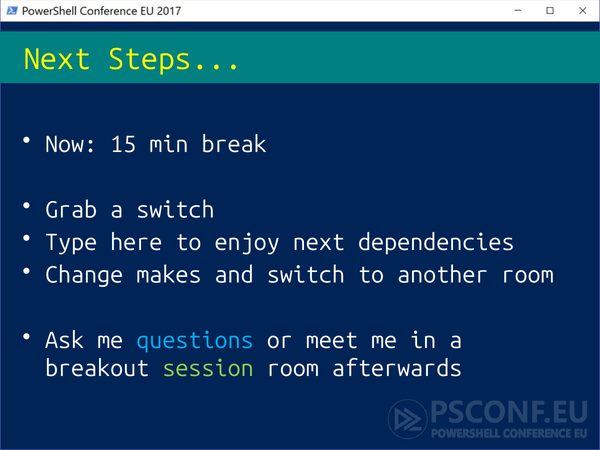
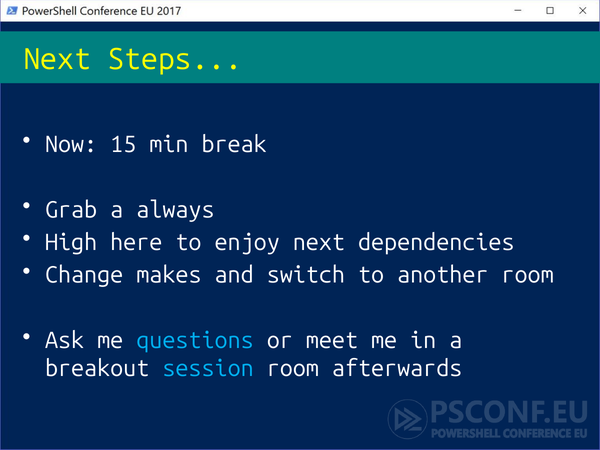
a switch: switch -> always (175, 210)
Type: Type -> High (71, 243)
session colour: light green -> light blue (208, 369)
